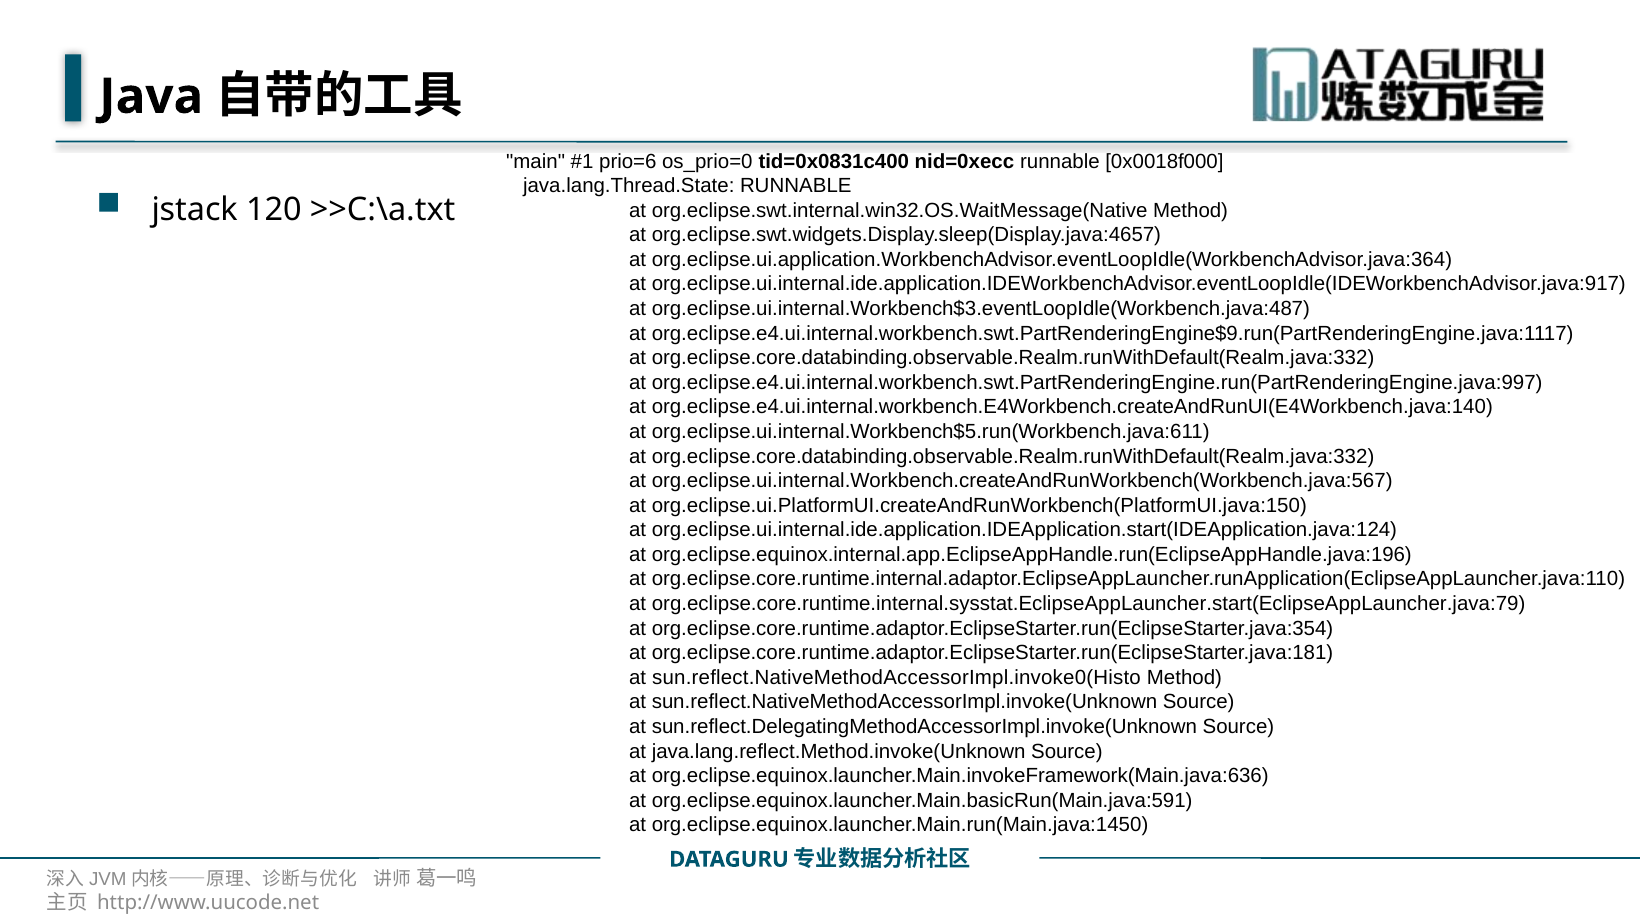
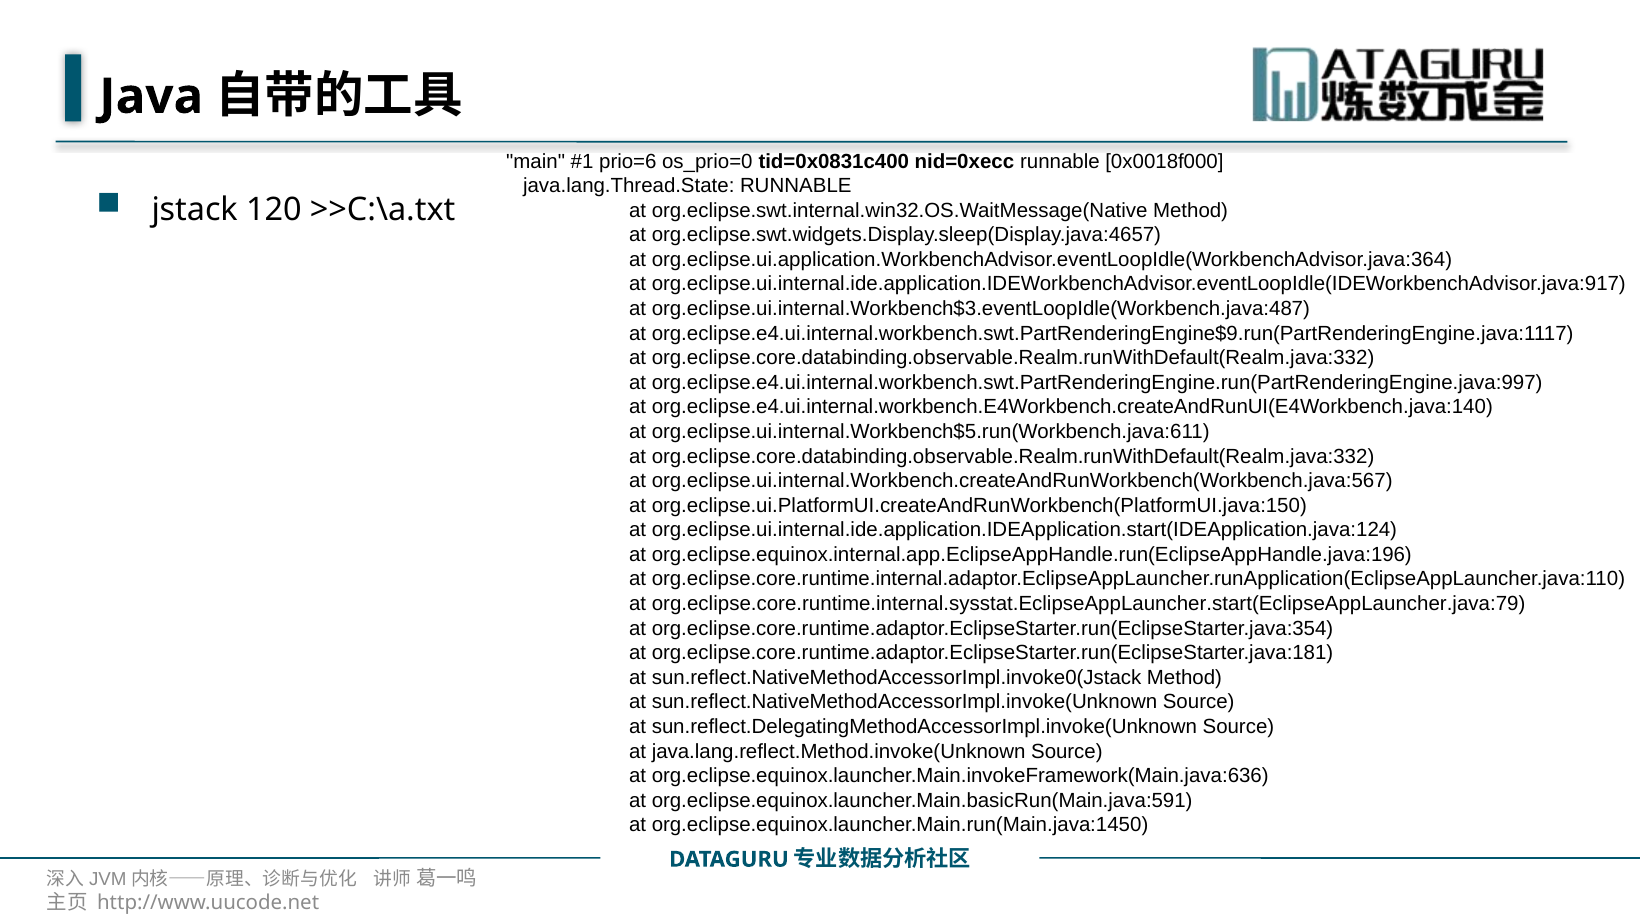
sun.reflect.NativeMethodAccessorImpl.invoke0(Histo: sun.reflect.NativeMethodAccessorImpl.invoke0(Histo -> sun.reflect.NativeMethodAccessorImpl.invoke0(Jstack (897, 677)
